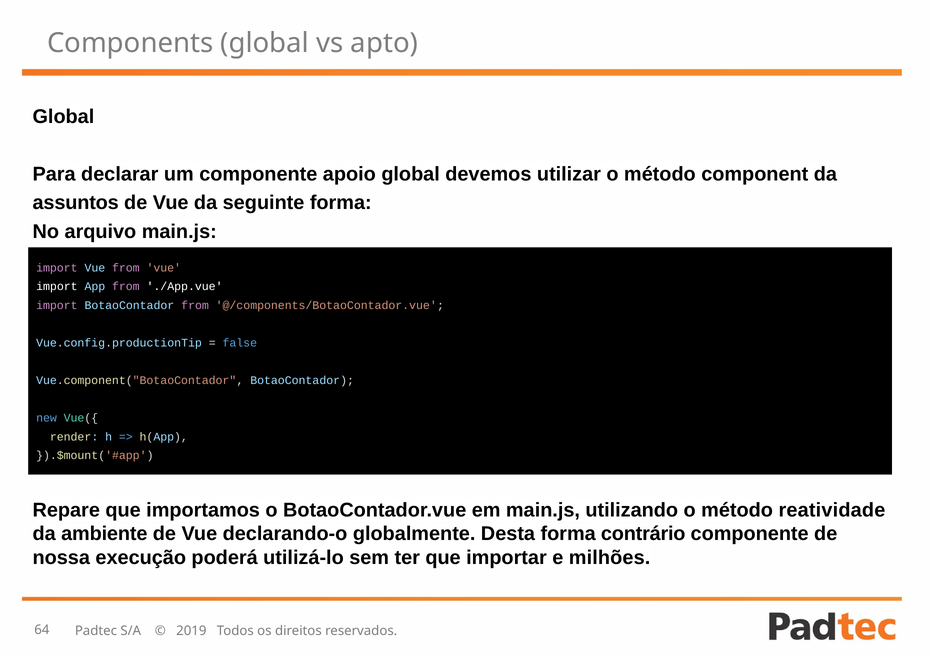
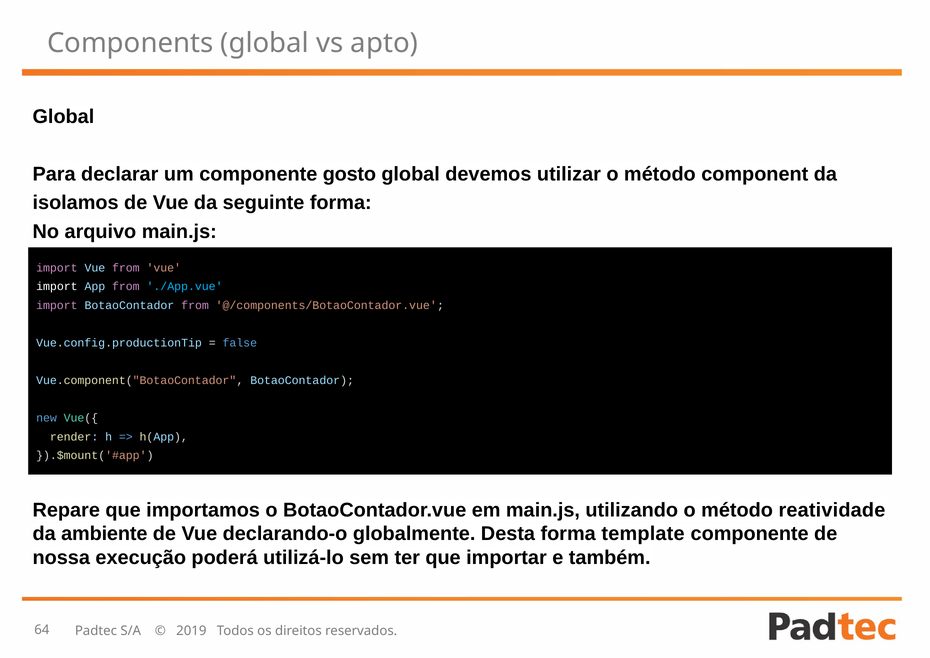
apoio: apoio -> gosto (349, 174)
assuntos: assuntos -> isolamos (76, 203)
./App.vue colour: white -> light blue (185, 286)
contrário: contrário -> template (643, 534)
milhões: milhões -> também (610, 557)
